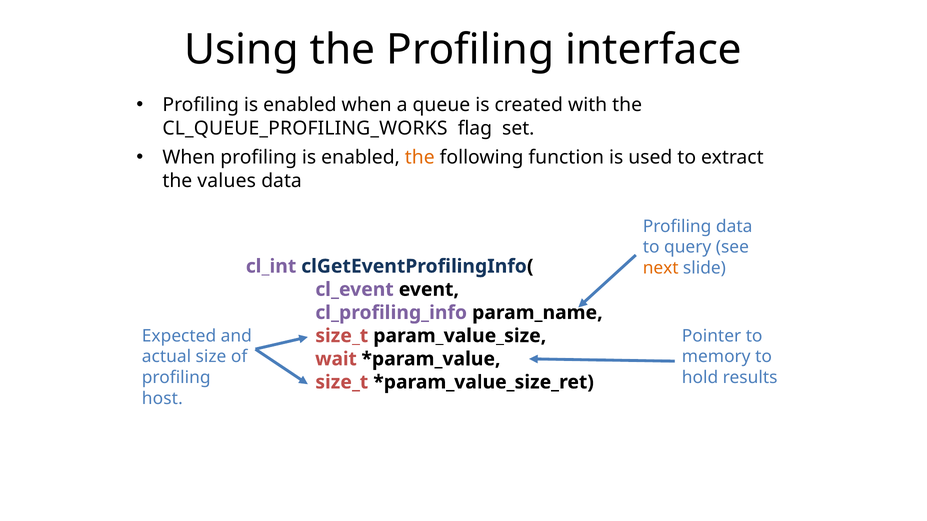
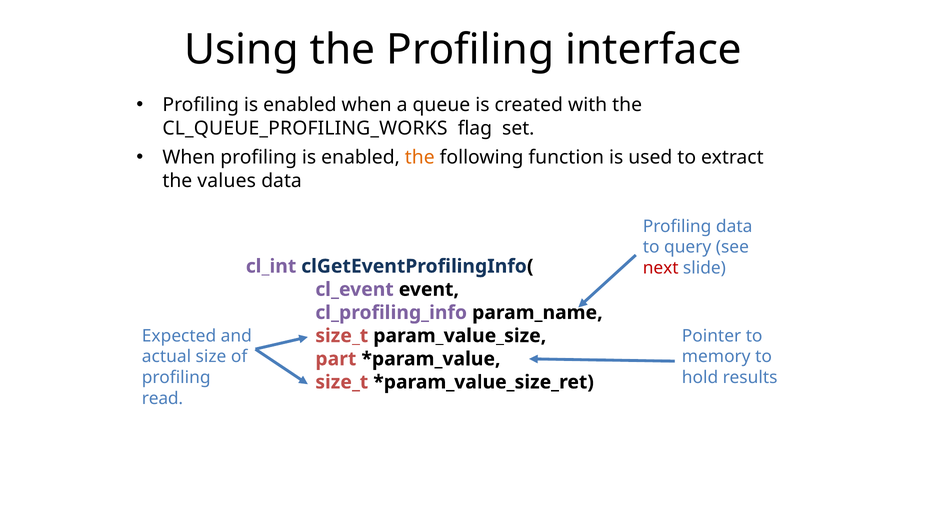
next colour: orange -> red (661, 268)
wait: wait -> part (336, 359)
host: host -> read (162, 399)
